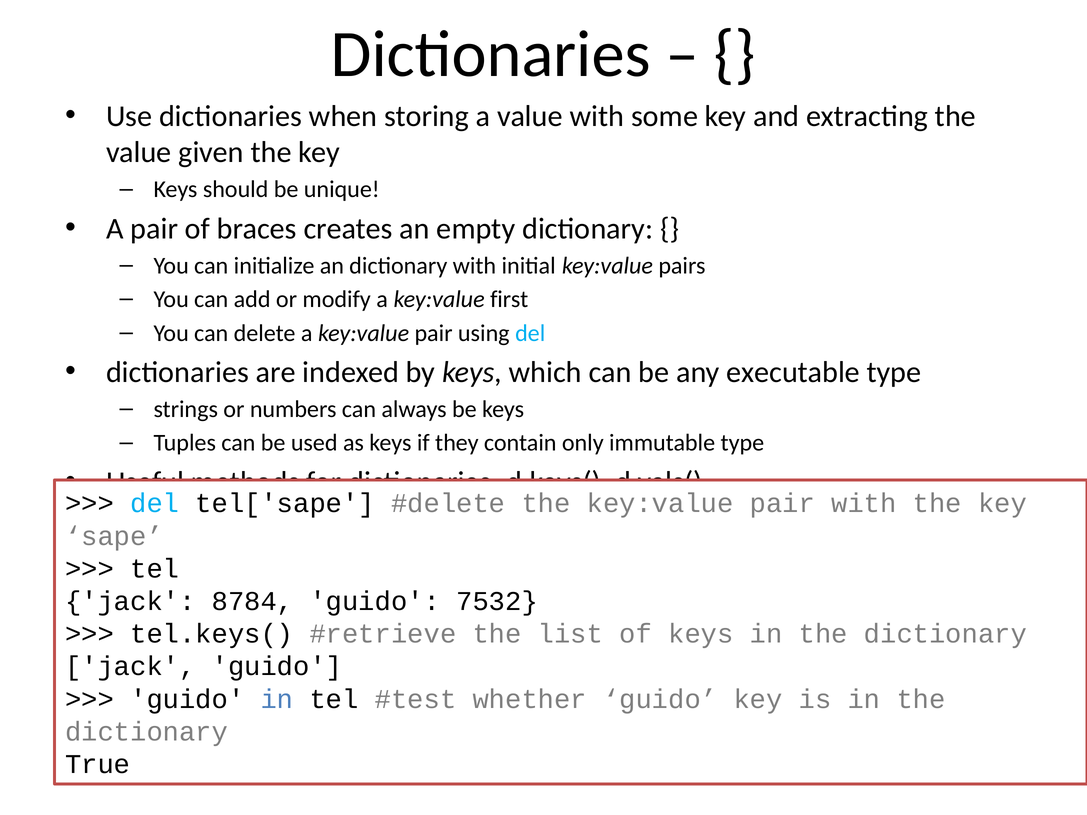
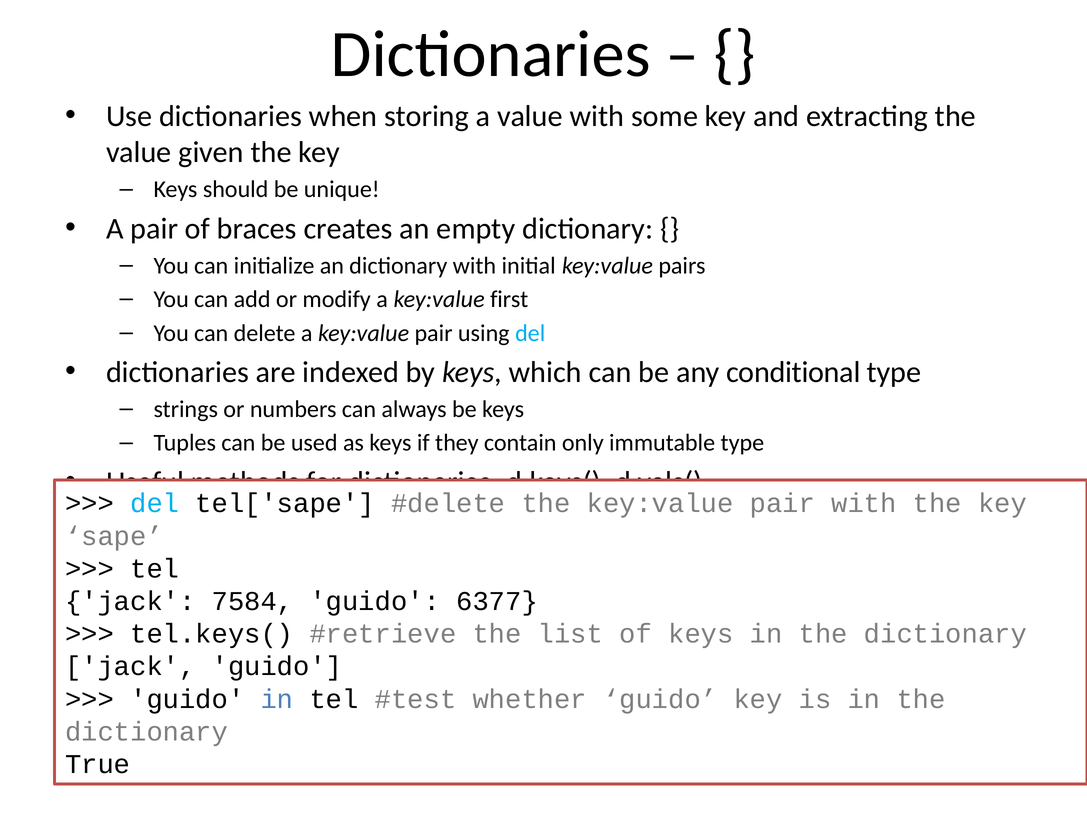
executable: executable -> conditional (793, 372)
8784: 8784 -> 7584 (253, 601)
7532: 7532 -> 6377 (497, 601)
